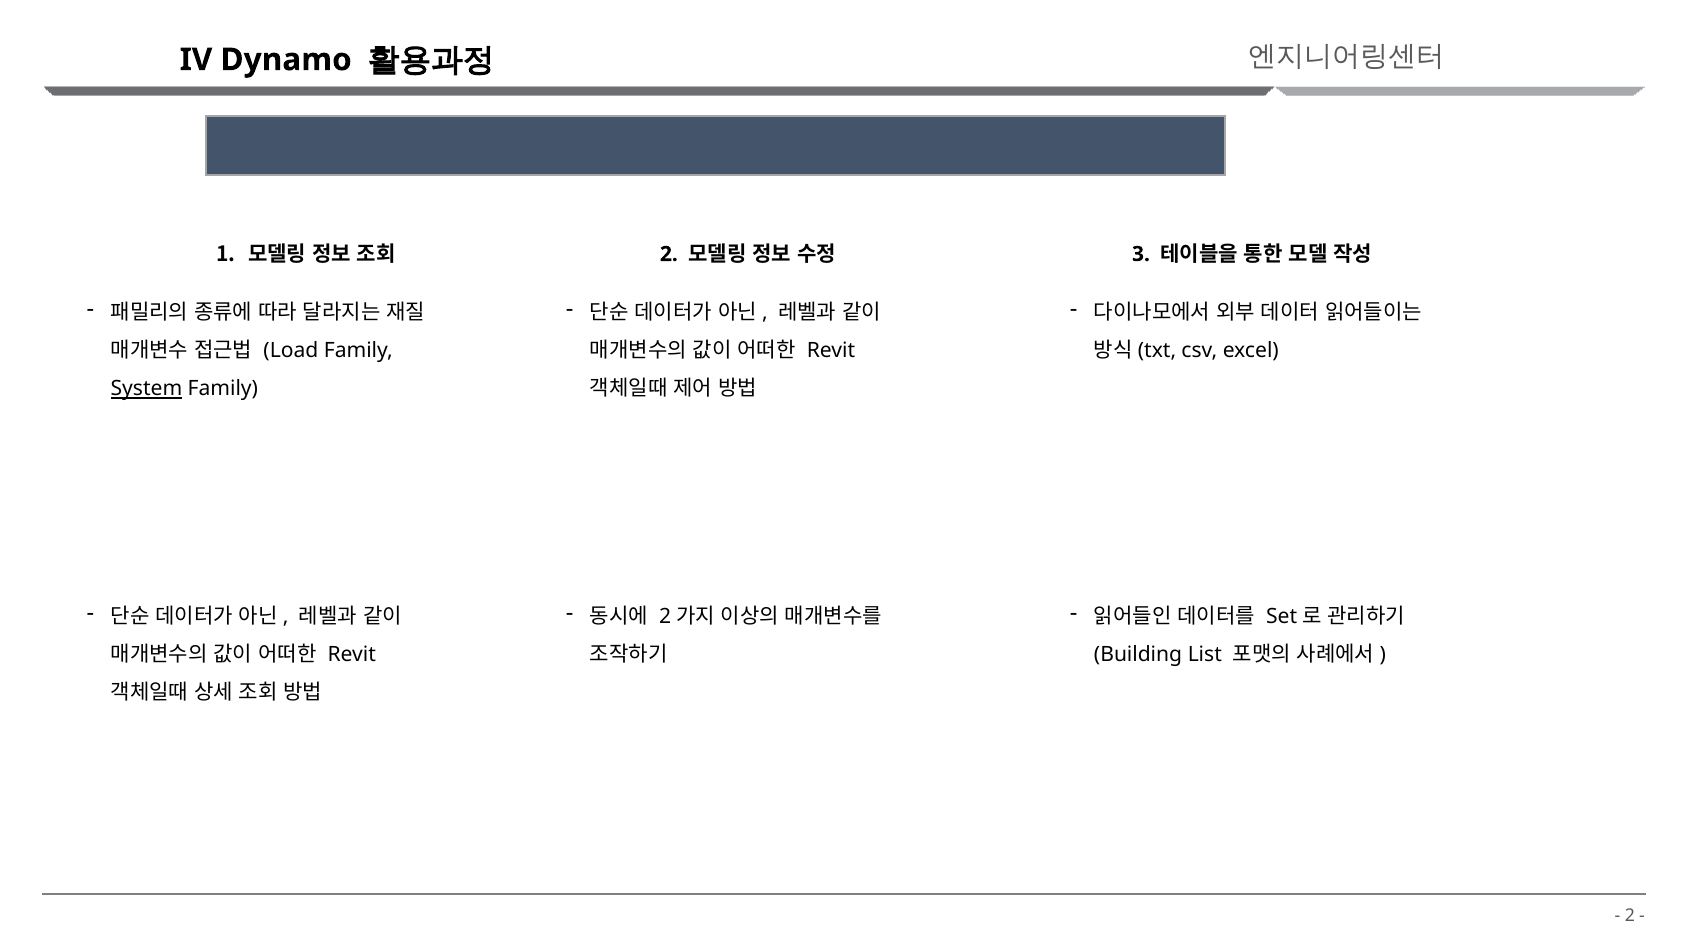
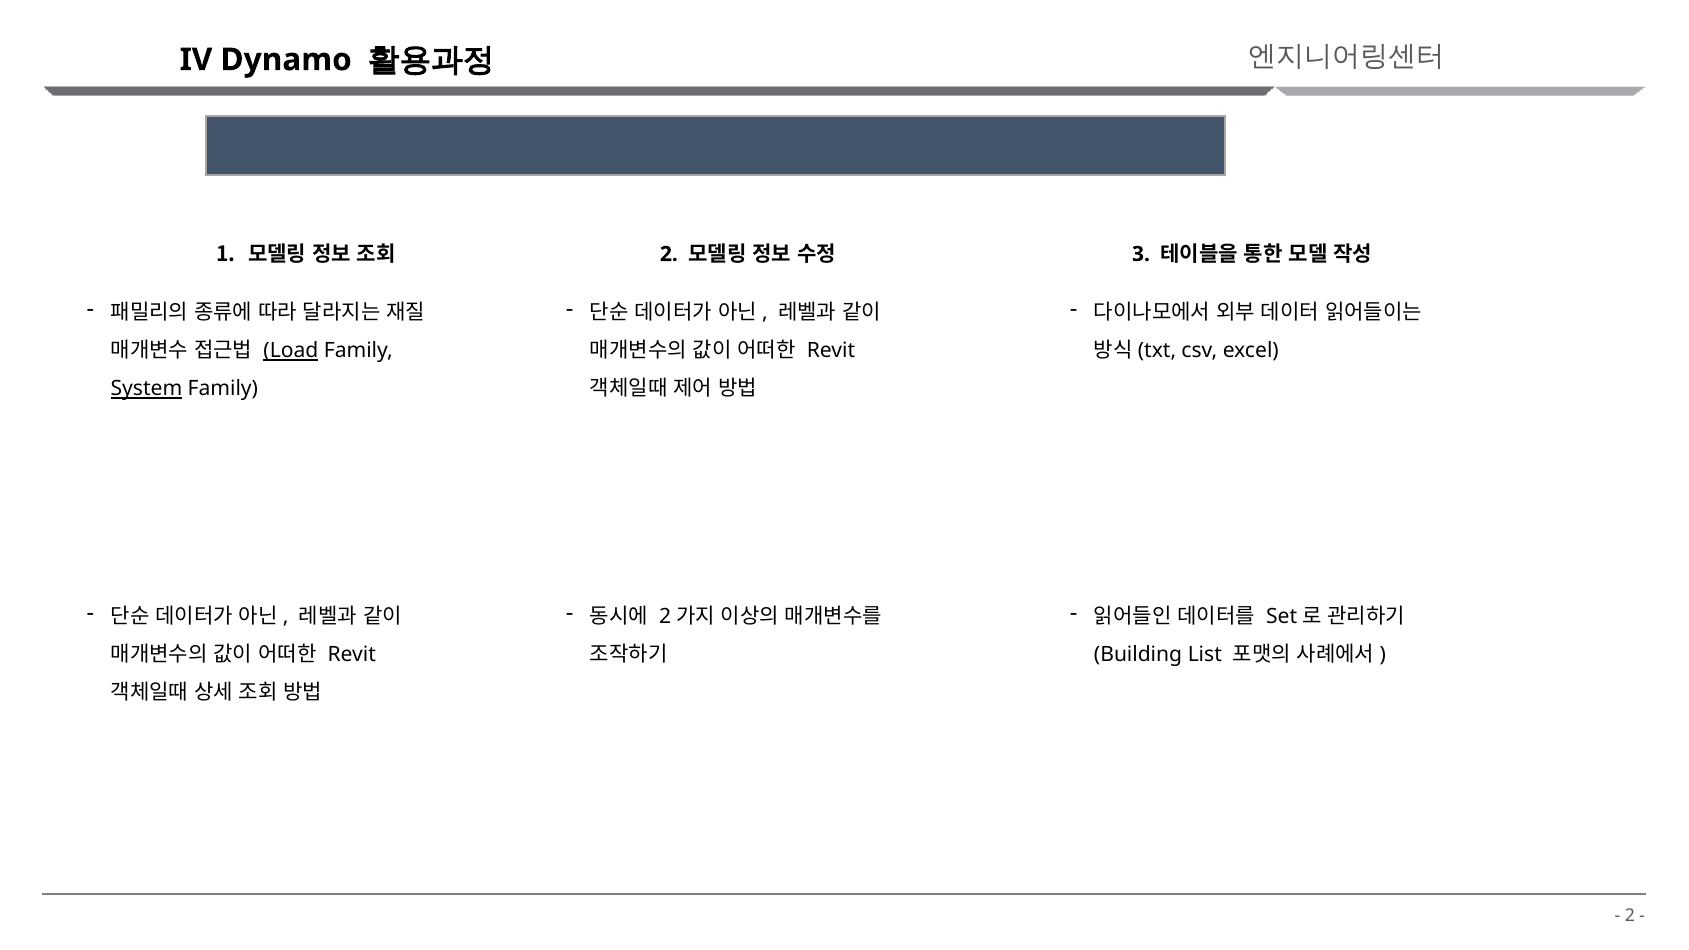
Load underline: none -> present (291, 351)
